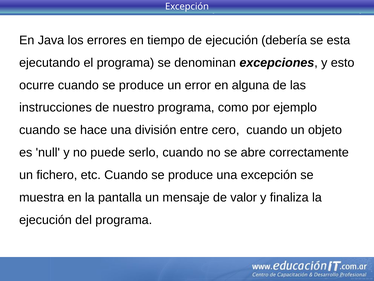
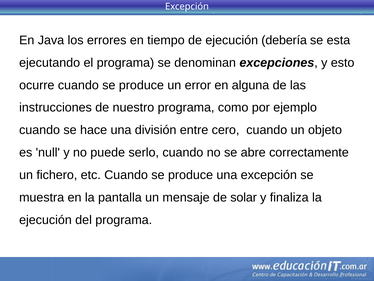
valor: valor -> solar (244, 197)
